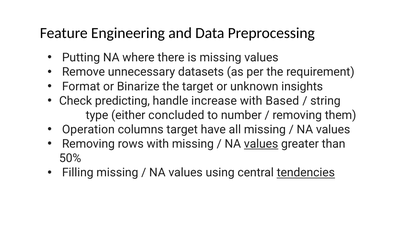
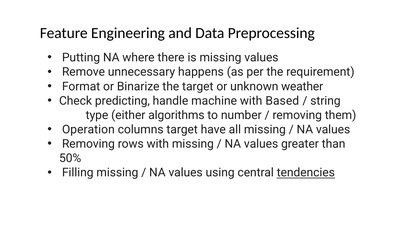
datasets: datasets -> happens (201, 72)
insights: insights -> weather (302, 86)
increase: increase -> machine (214, 101)
concluded: concluded -> algorithms (176, 115)
values underline: present -> none (261, 144)
